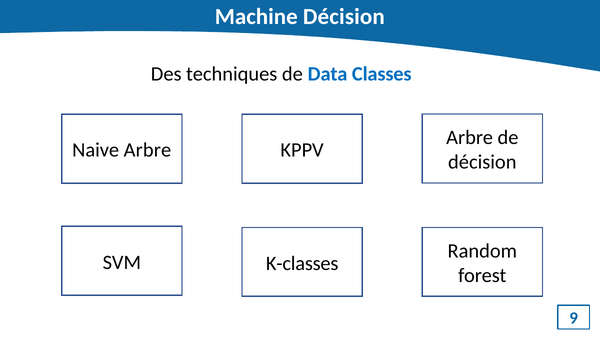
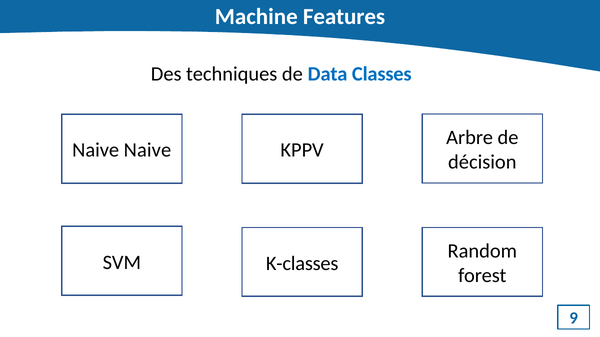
Machine Décision: Décision -> Features (344, 17)
Naive Arbre: Arbre -> Naive (147, 150)
